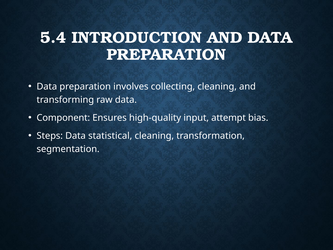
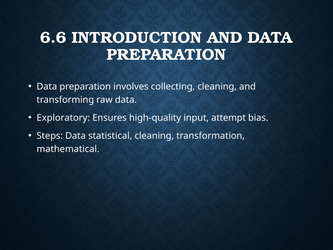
5.4: 5.4 -> 6.6 (53, 38)
Component: Component -> Exploratory (63, 118)
segmentation: segmentation -> mathematical (68, 149)
